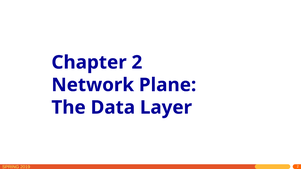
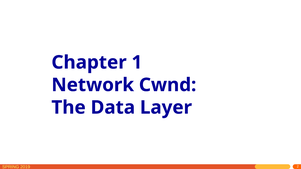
Chapter 2: 2 -> 1 (137, 63)
Plane: Plane -> Cwnd (168, 85)
